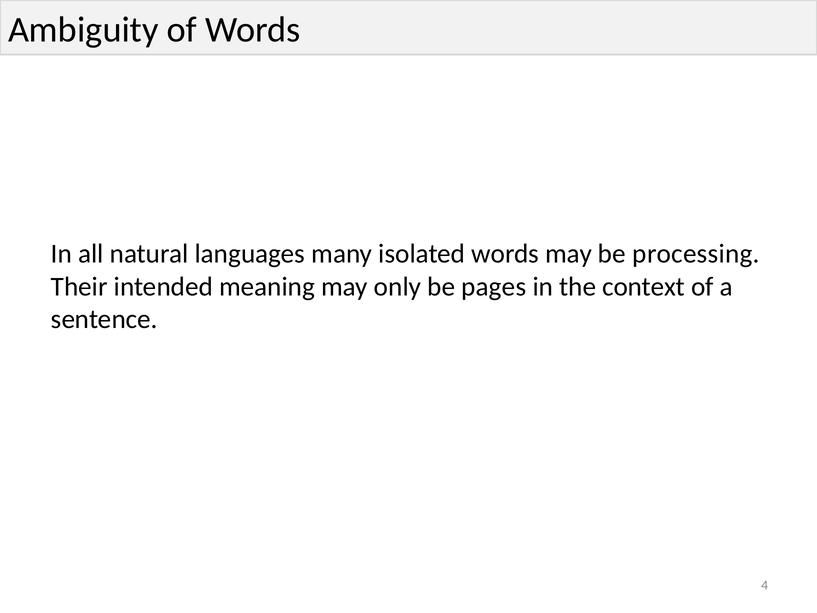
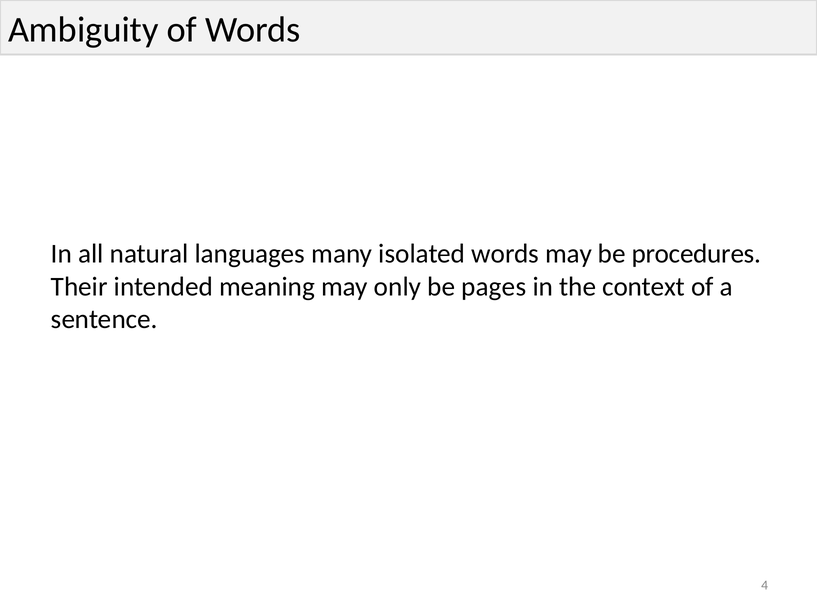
processing: processing -> procedures (696, 254)
